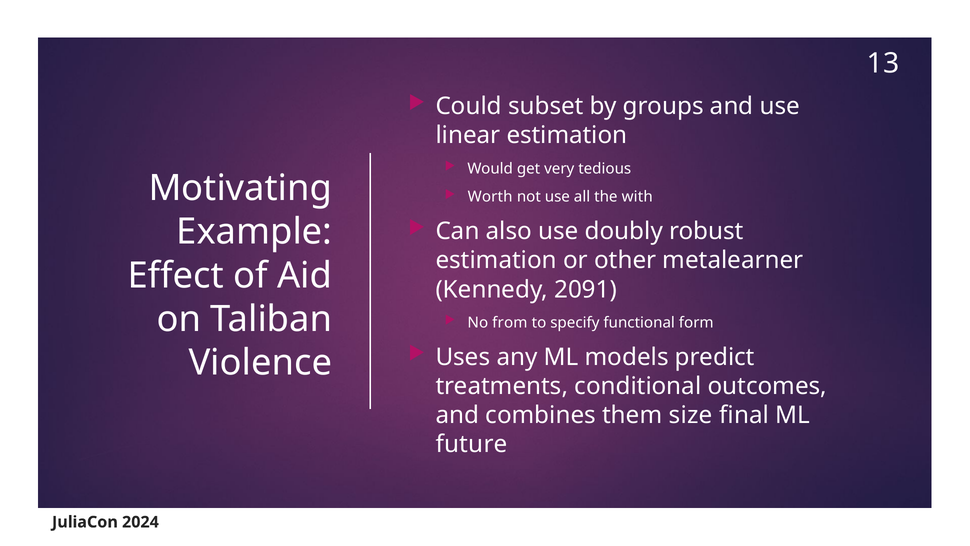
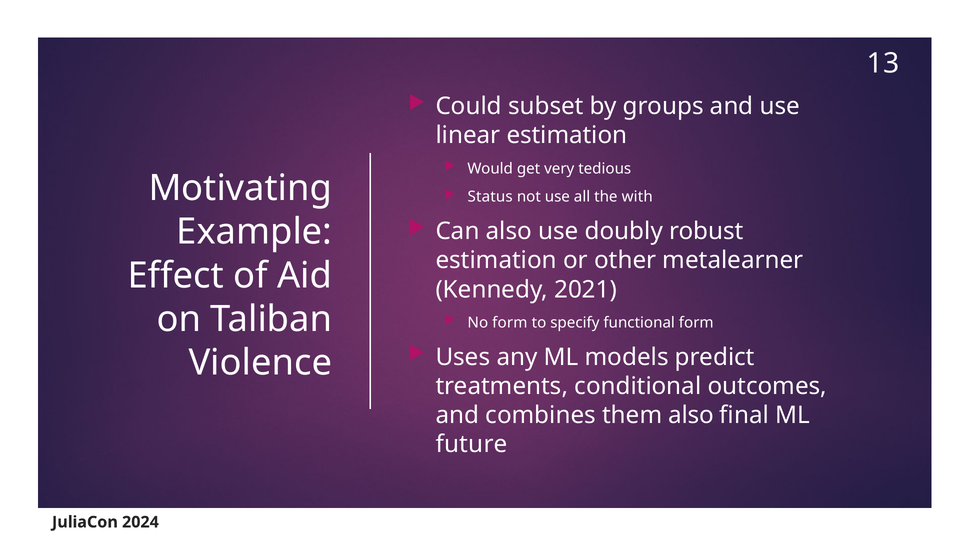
Worth: Worth -> Status (490, 197)
2091: 2091 -> 2021 (586, 289)
No from: from -> form (510, 322)
them size: size -> also (691, 415)
